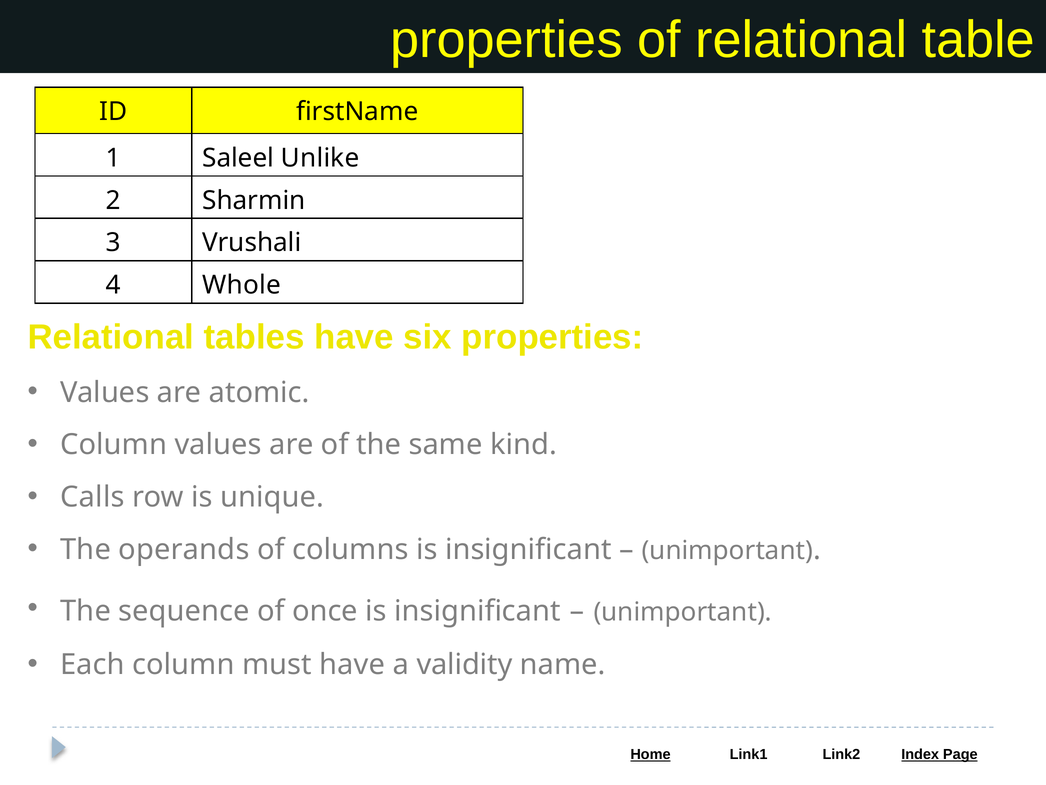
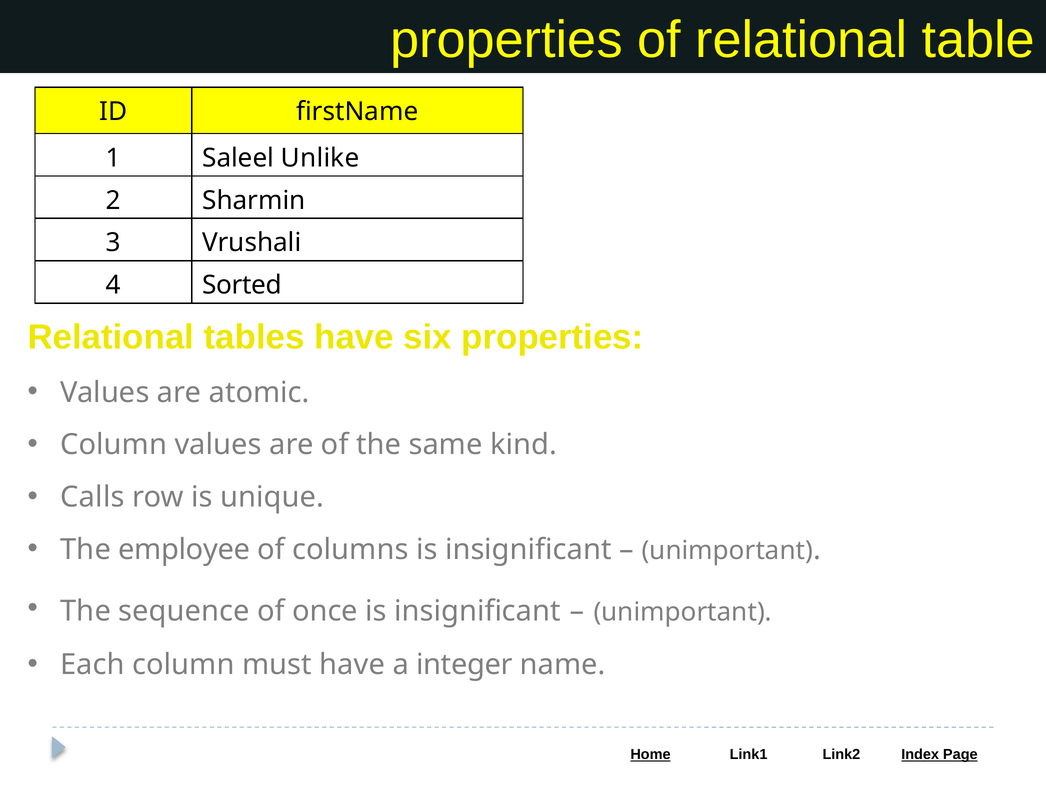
Whole: Whole -> Sorted (242, 285)
operands: operands -> employee (184, 549)
validity: validity -> integer (465, 664)
